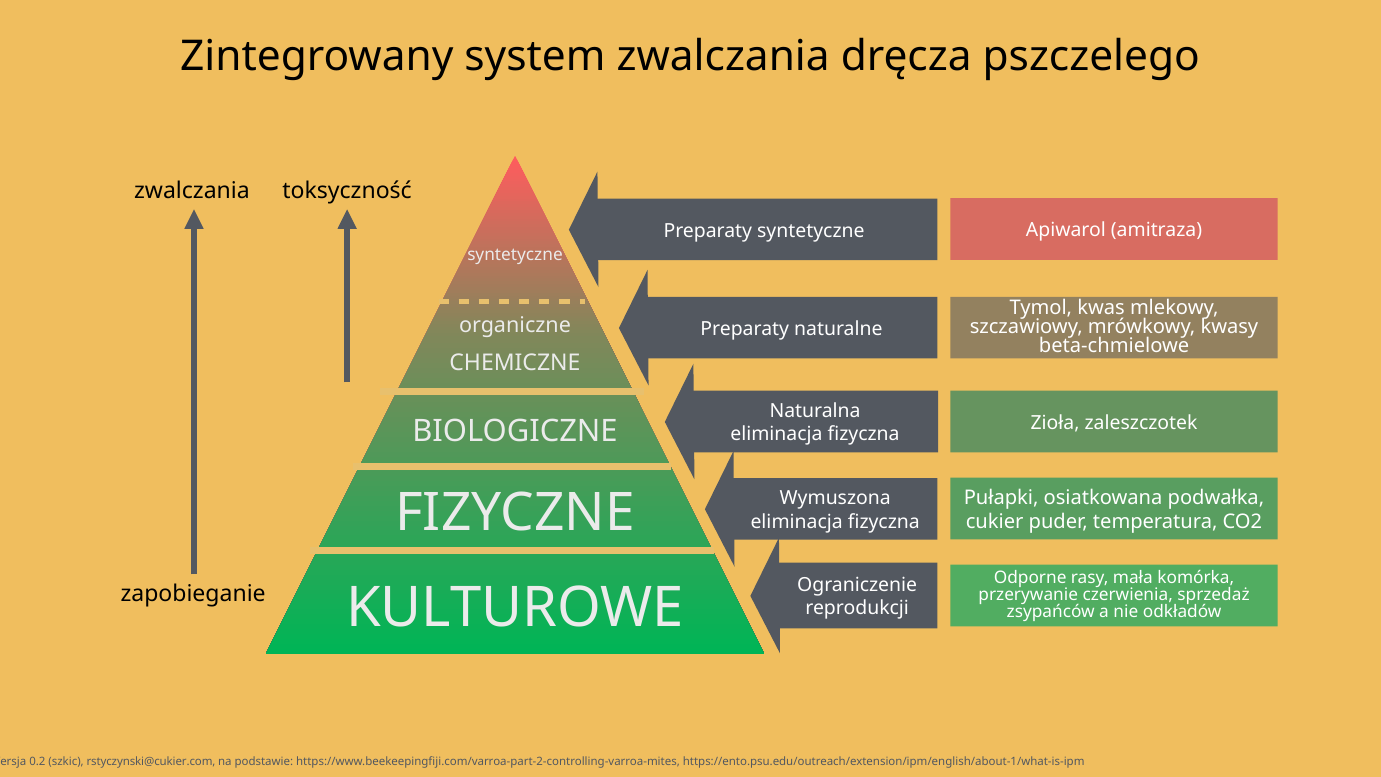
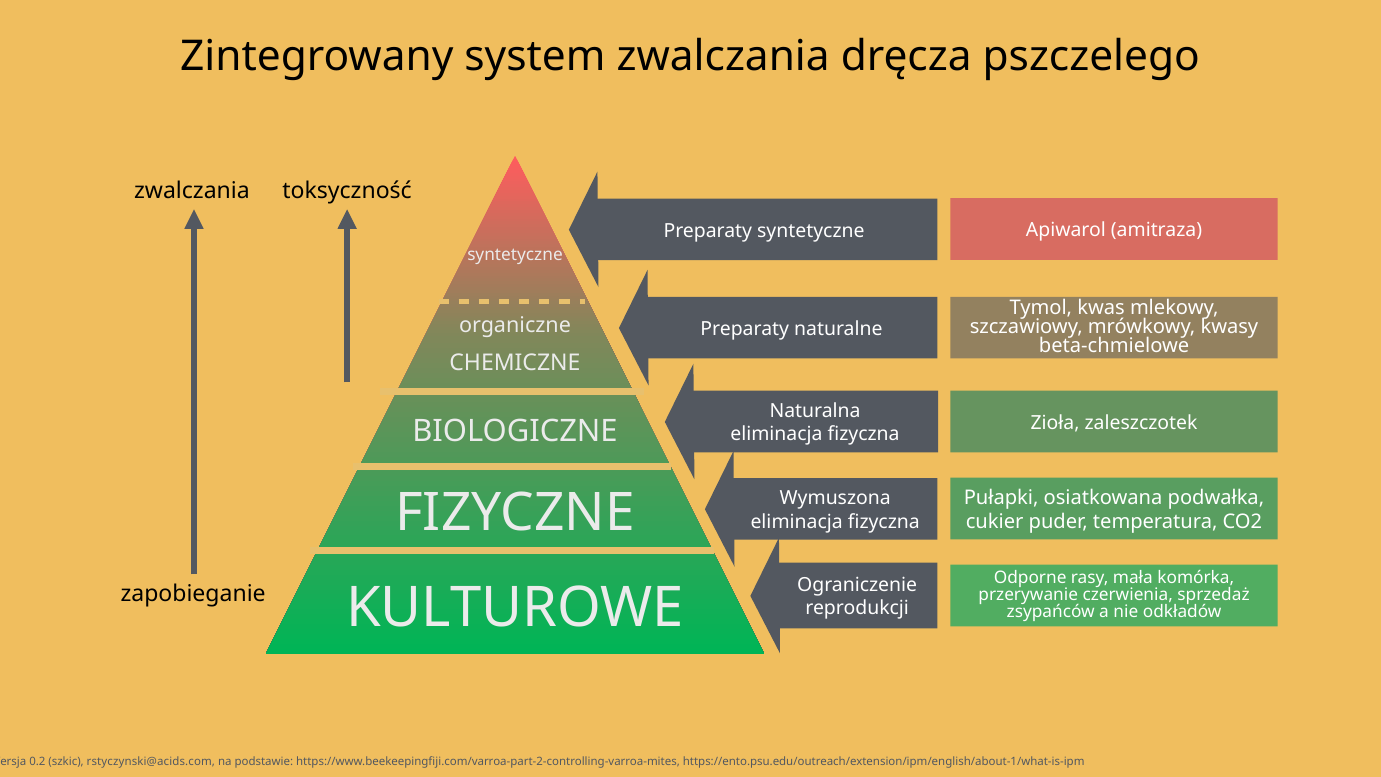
rstyczynski@cukier.com: rstyczynski@cukier.com -> rstyczynski@acids.com (151, 761)
